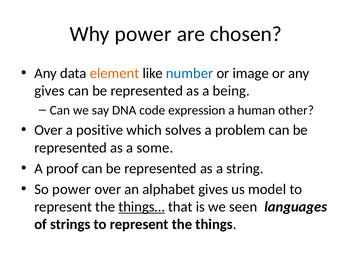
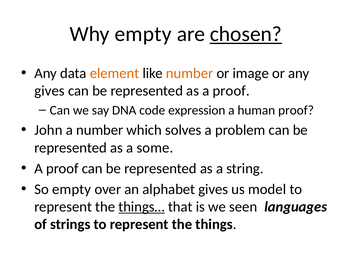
Why power: power -> empty (143, 34)
chosen underline: none -> present (246, 34)
number colour: blue -> orange (190, 73)
as a being: being -> proof (231, 91)
human other: other -> proof (296, 110)
Over: Over -> John (48, 130)
a positive: positive -> number (100, 130)
So power: power -> empty (72, 189)
